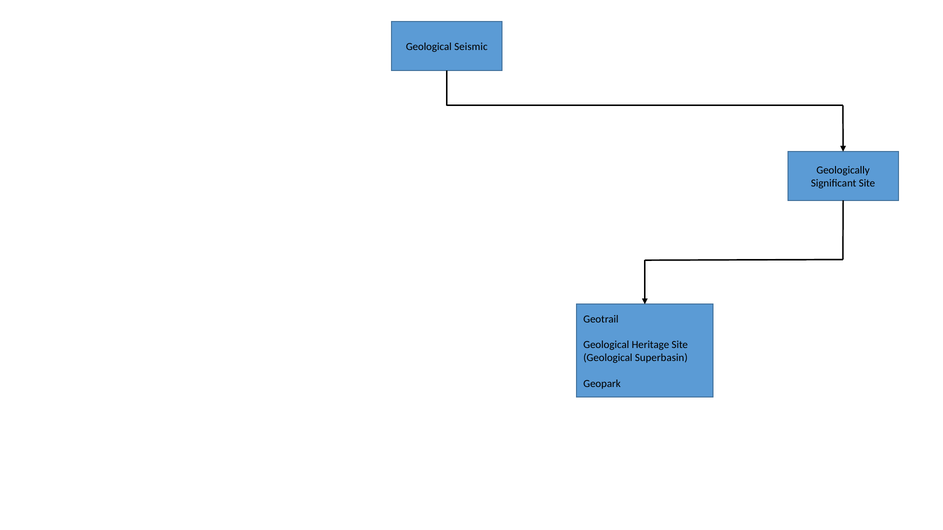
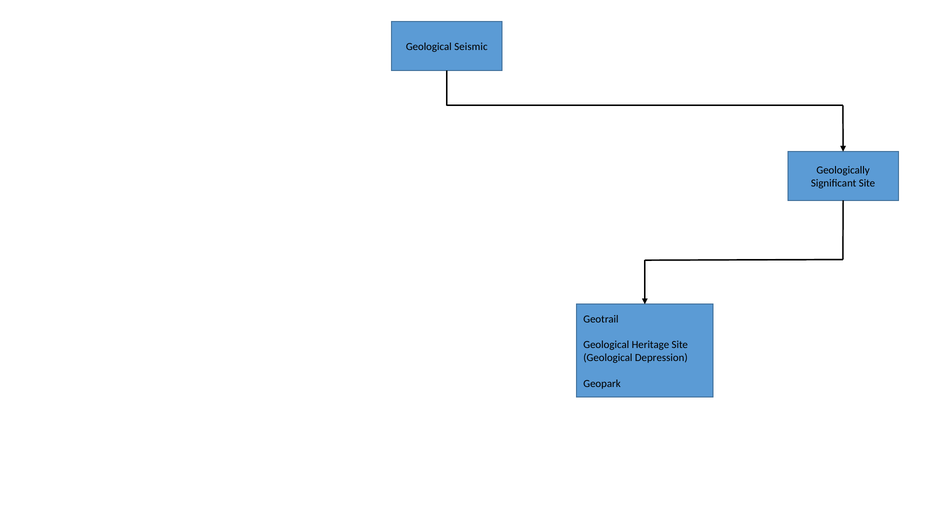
Superbasin: Superbasin -> Depression (661, 358)
